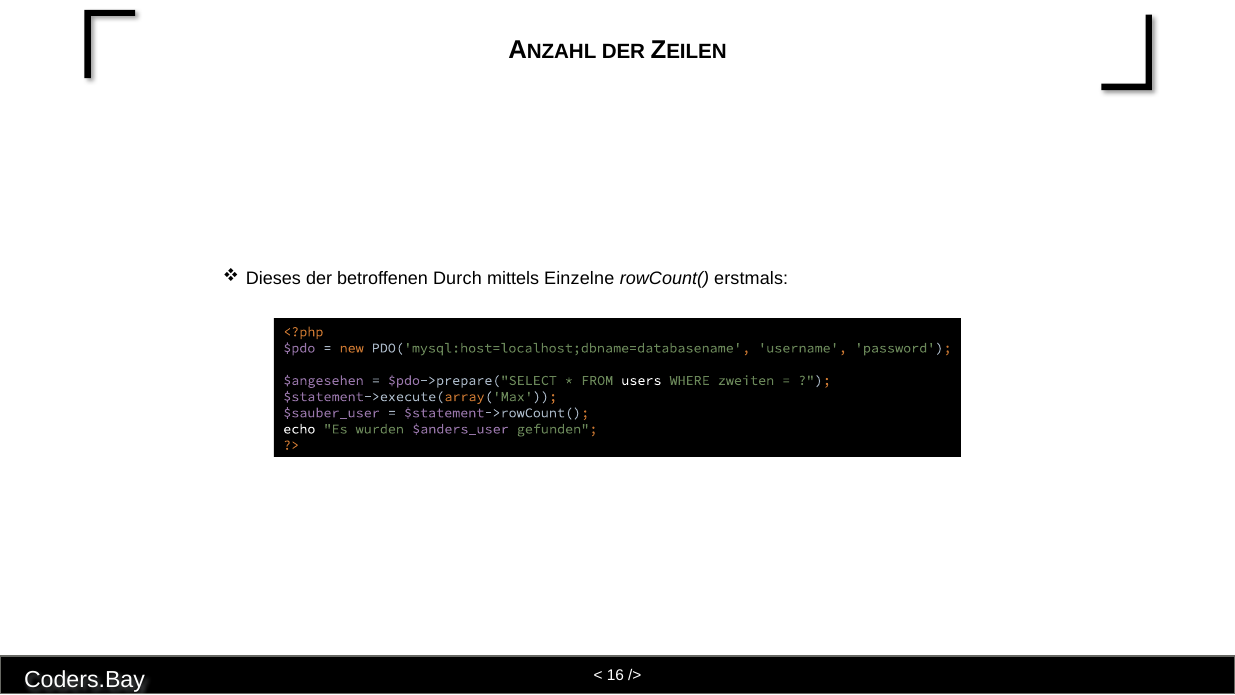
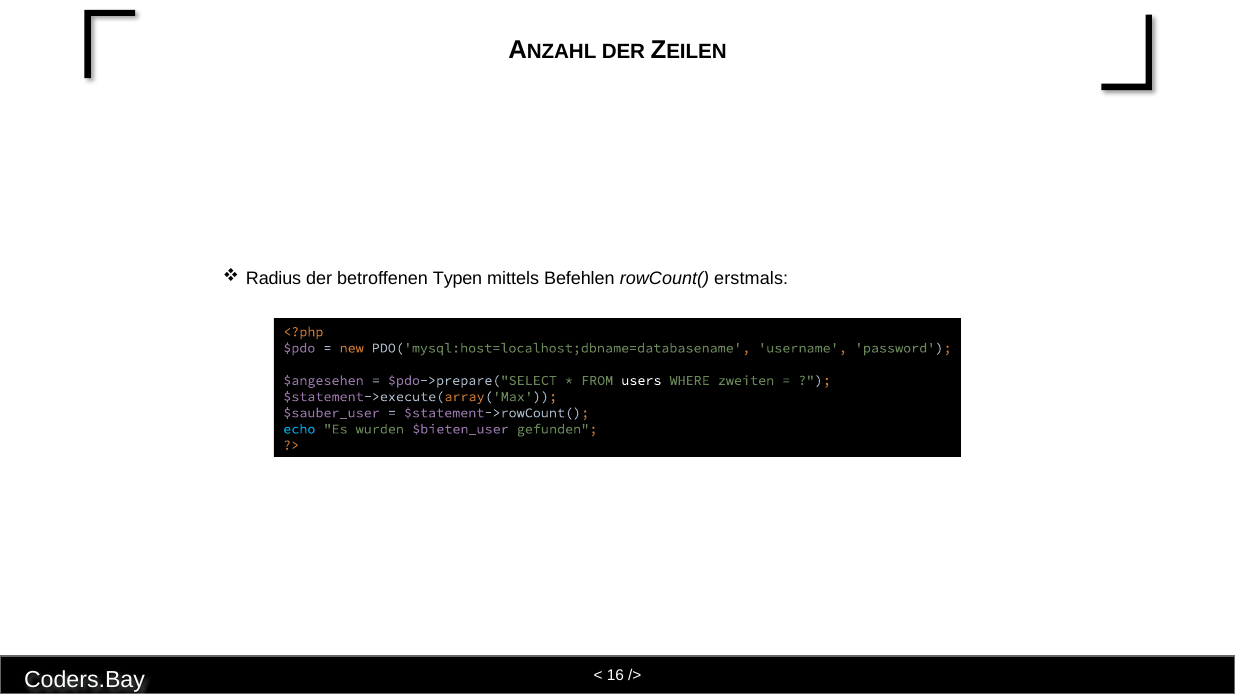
Dieses: Dieses -> Radius (274, 278)
Durch: Durch -> Typen (458, 278)
Einzelne: Einzelne -> Befehlen (579, 278)
echo colour: white -> light blue (299, 429)
$anders_user: $anders_user -> $bieten_user (460, 429)
